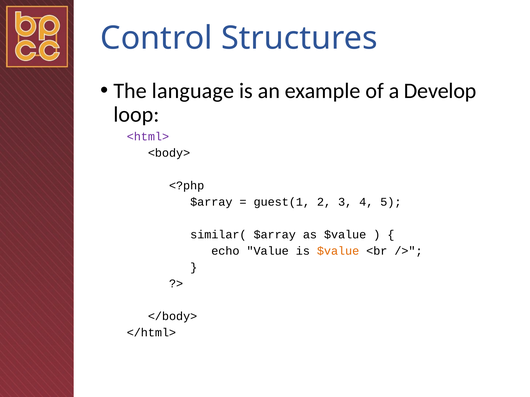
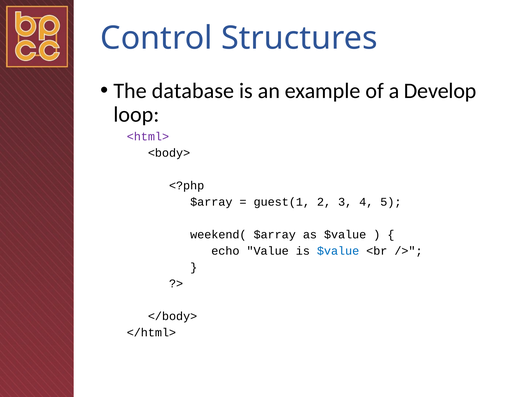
language: language -> database (193, 91)
similar(: similar( -> weekend( (218, 235)
$value colour: orange -> blue (338, 251)
